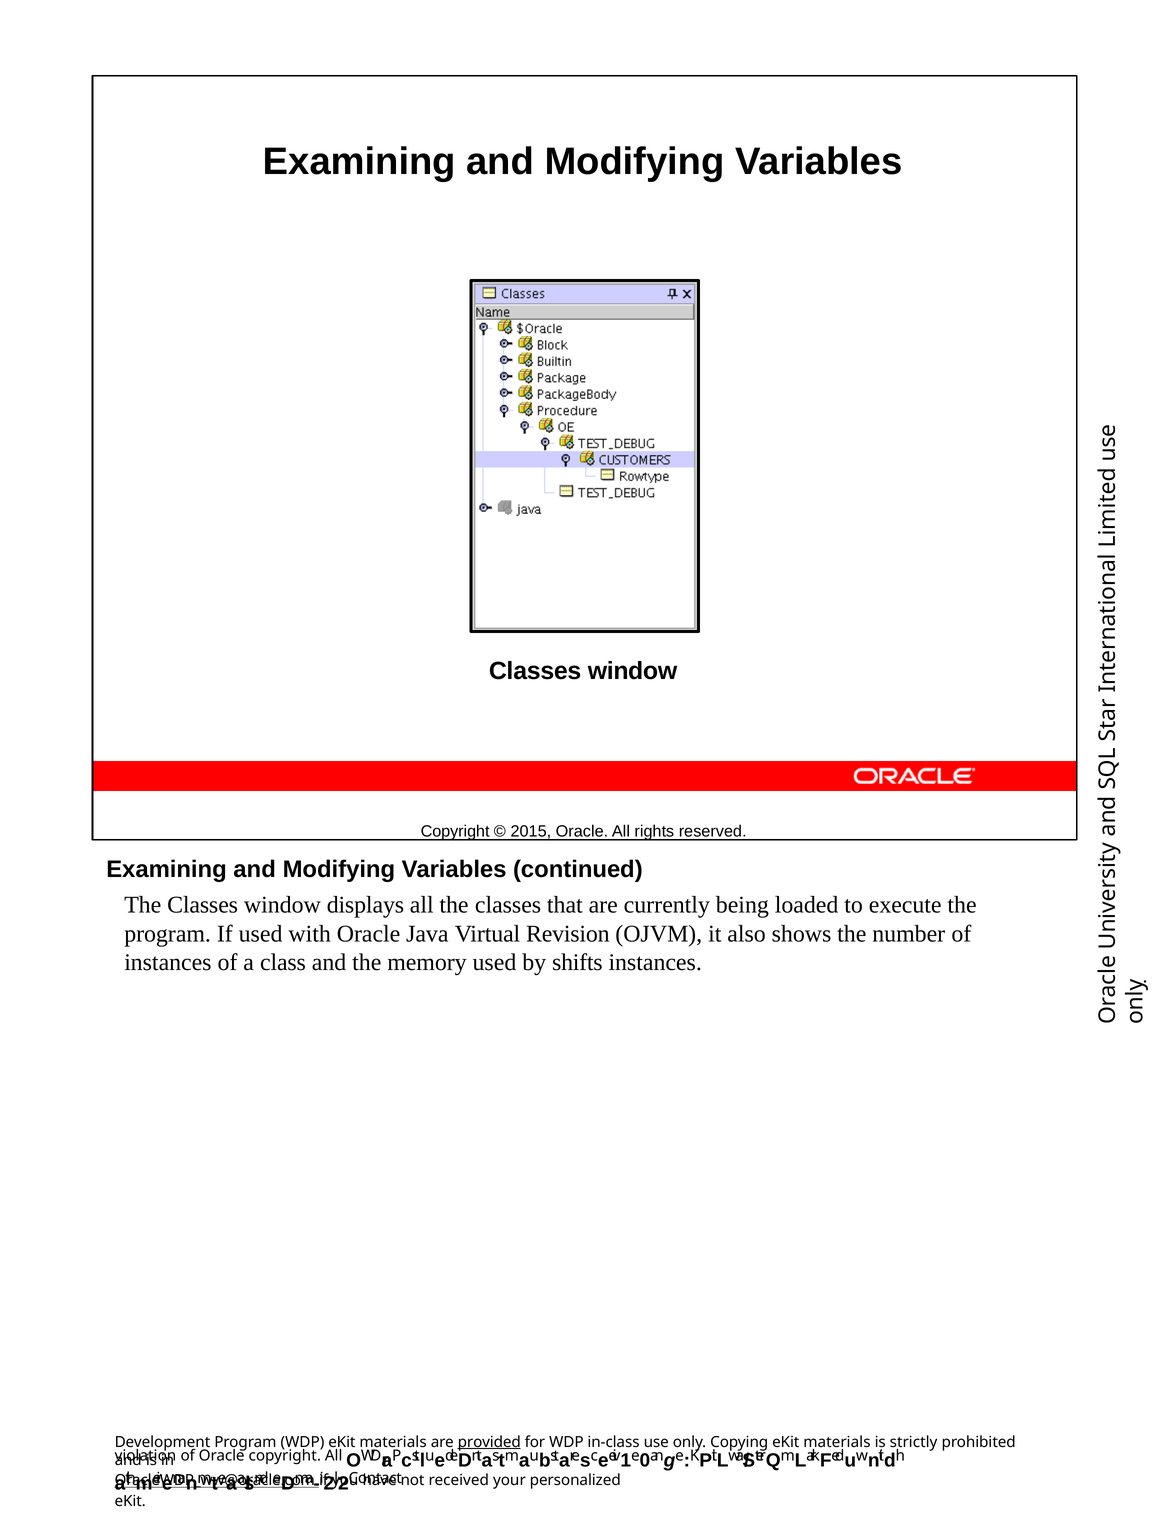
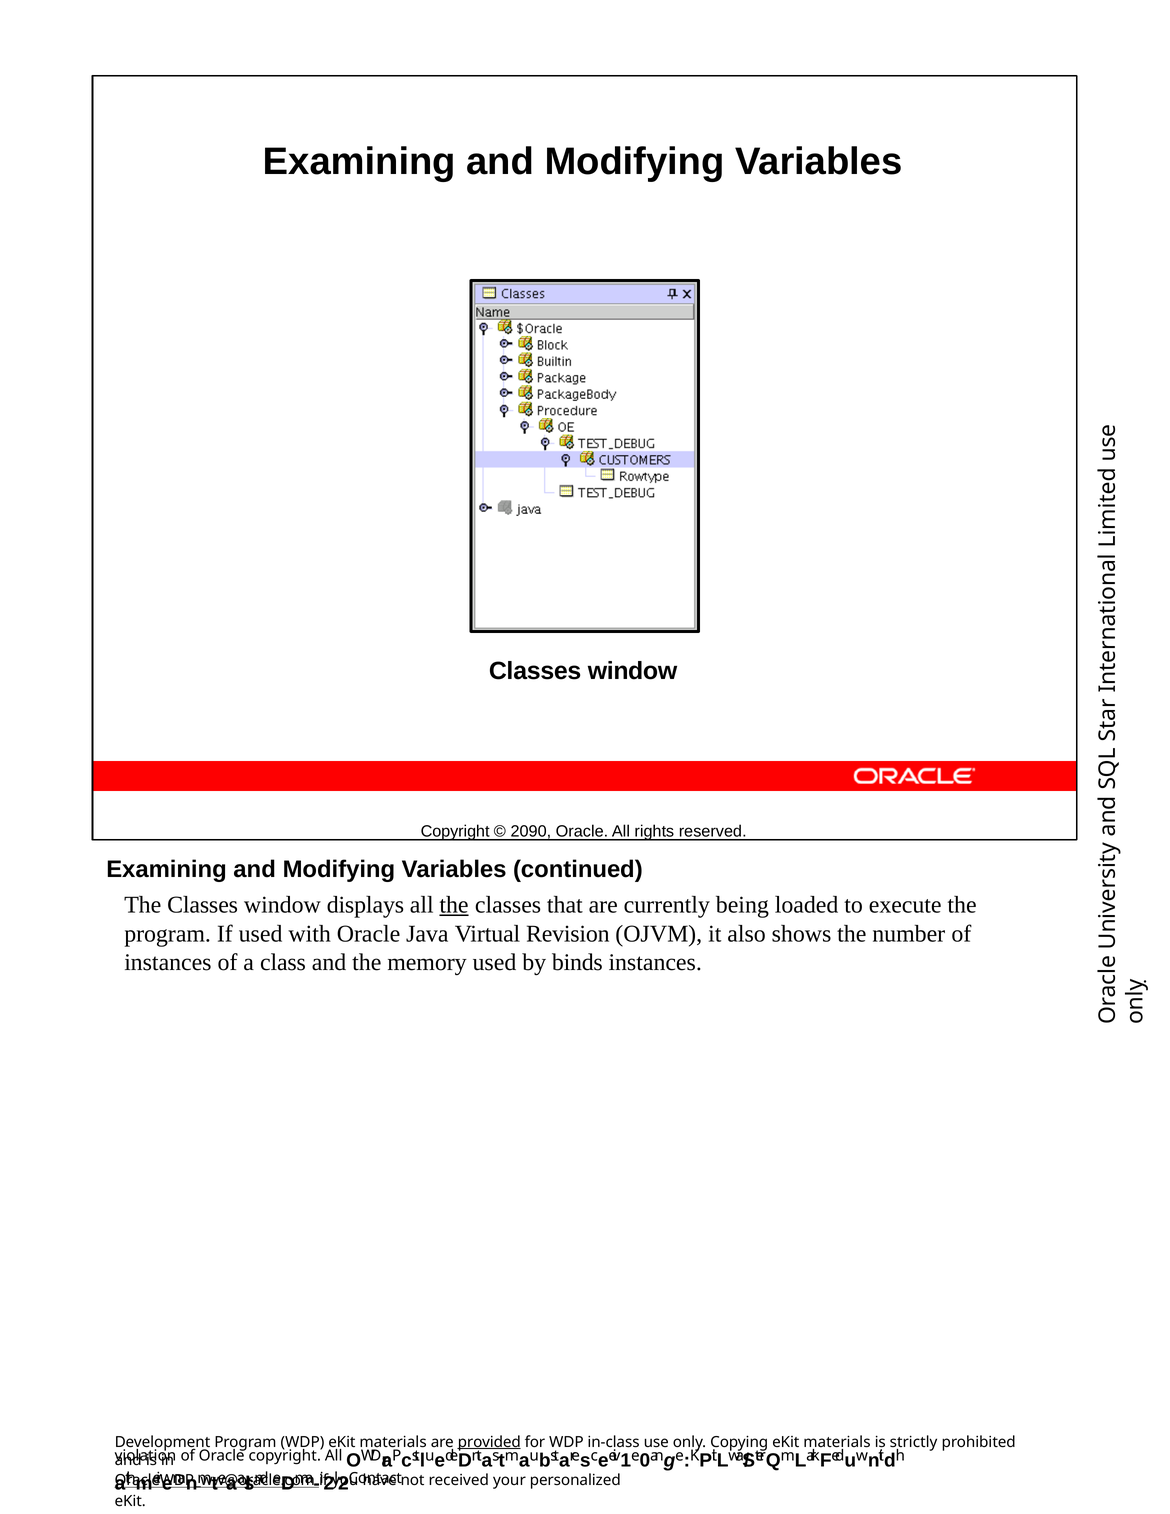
2015: 2015 -> 2090 (531, 831)
the underline: none -> present (454, 905)
shifts: shifts -> binds (577, 962)
